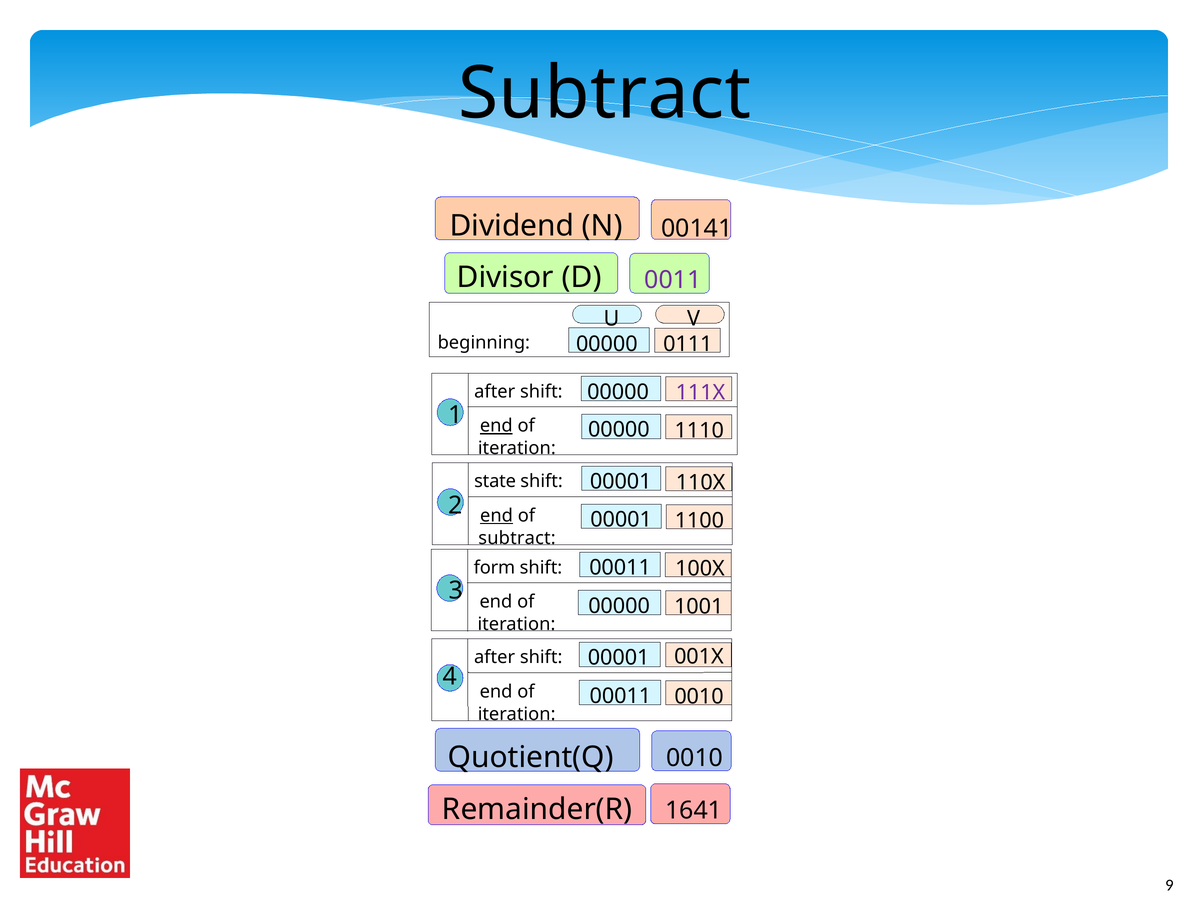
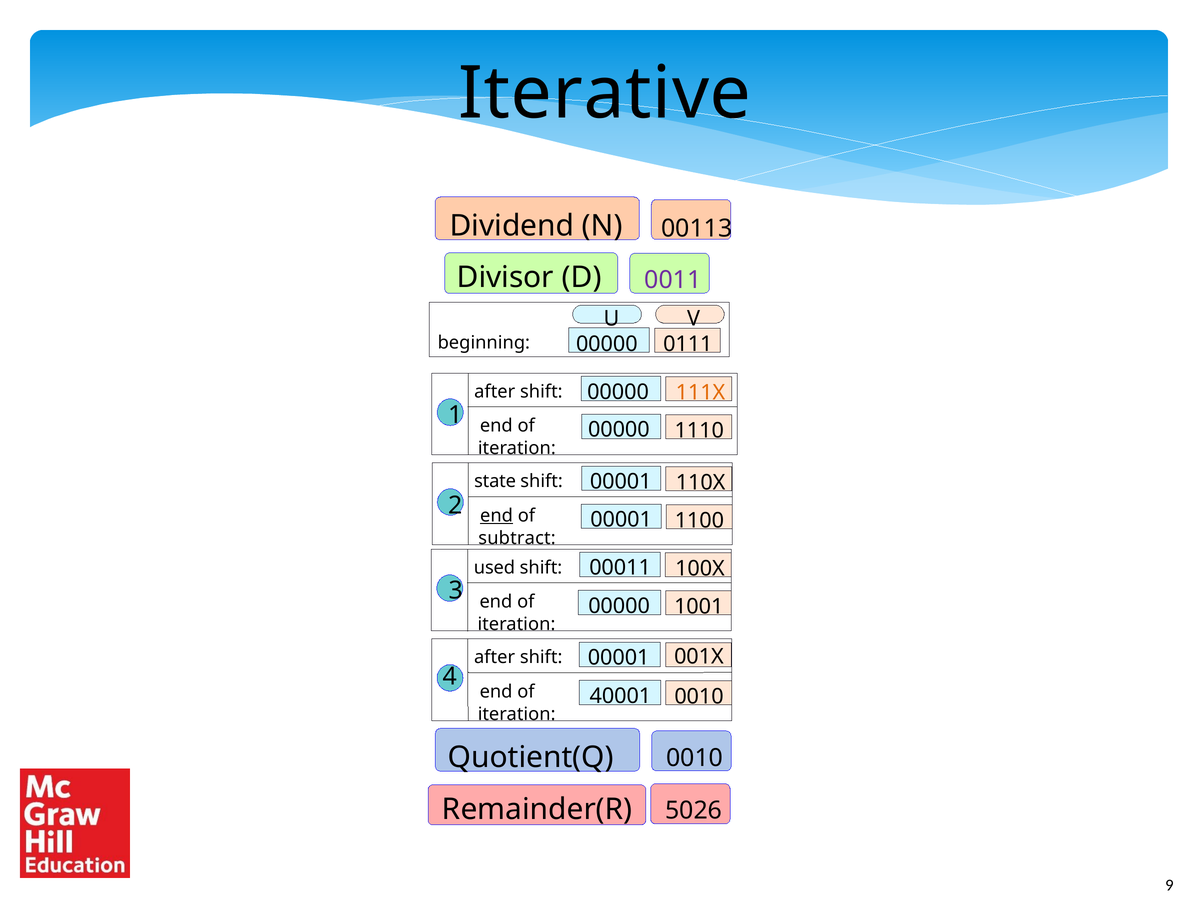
Subtract: Subtract -> Iterative (605, 93)
00141: 00141 -> 00113 (697, 228)
111X colour: purple -> orange (700, 393)
end underline: present -> none (496, 426)
form: form -> used (494, 567)
00011: 00011 -> 40001 (620, 696)
1641: 1641 -> 5026 (694, 811)
